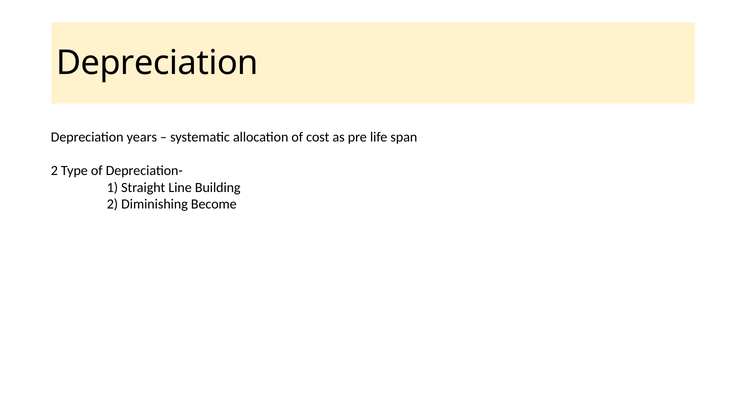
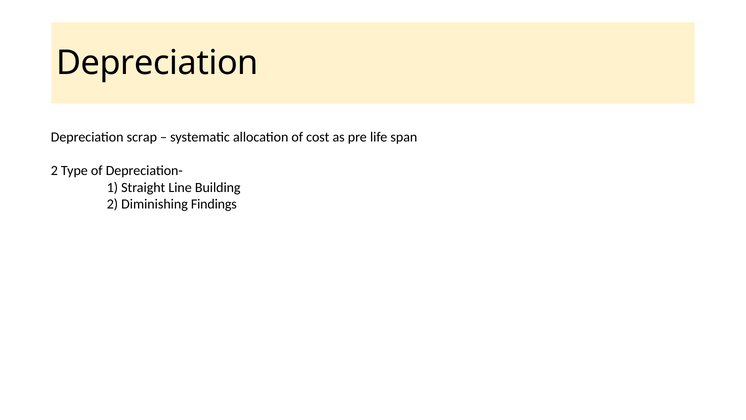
years: years -> scrap (142, 137)
Become: Become -> Findings (214, 204)
